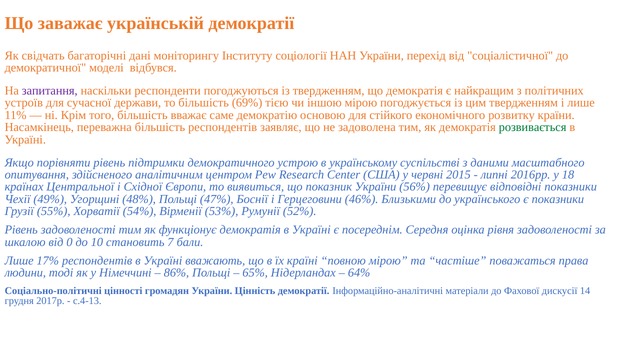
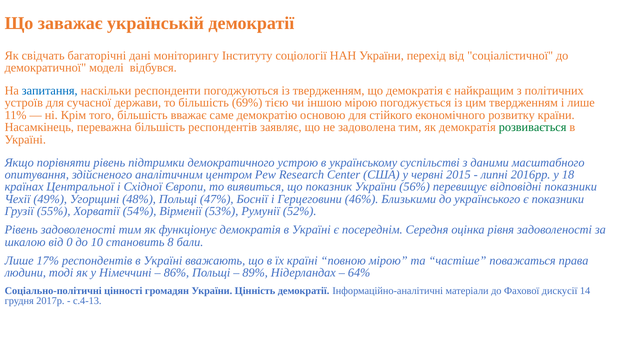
запитання colour: purple -> blue (50, 91)
7: 7 -> 8 (171, 242)
65%: 65% -> 89% (255, 273)
